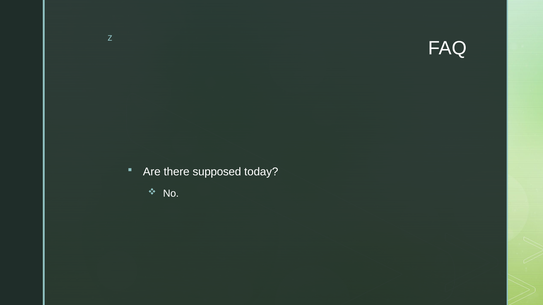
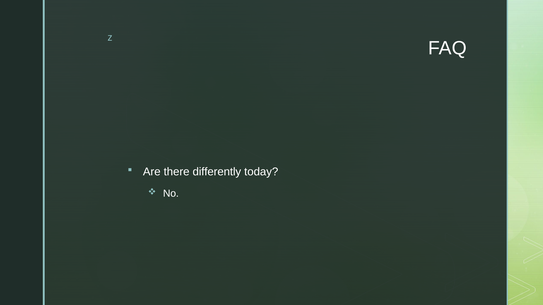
supposed: supposed -> differently (217, 172)
